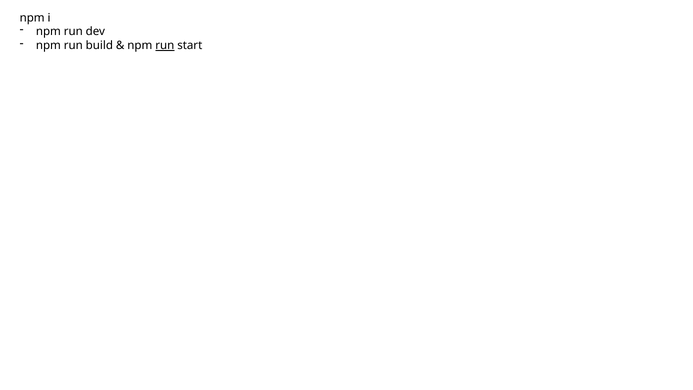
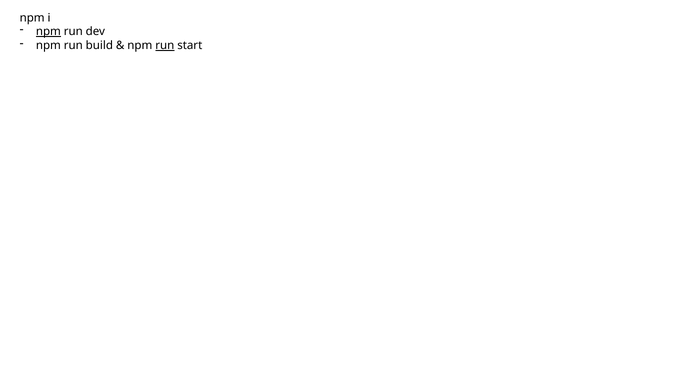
npm underline: none -> present (48, 32)
